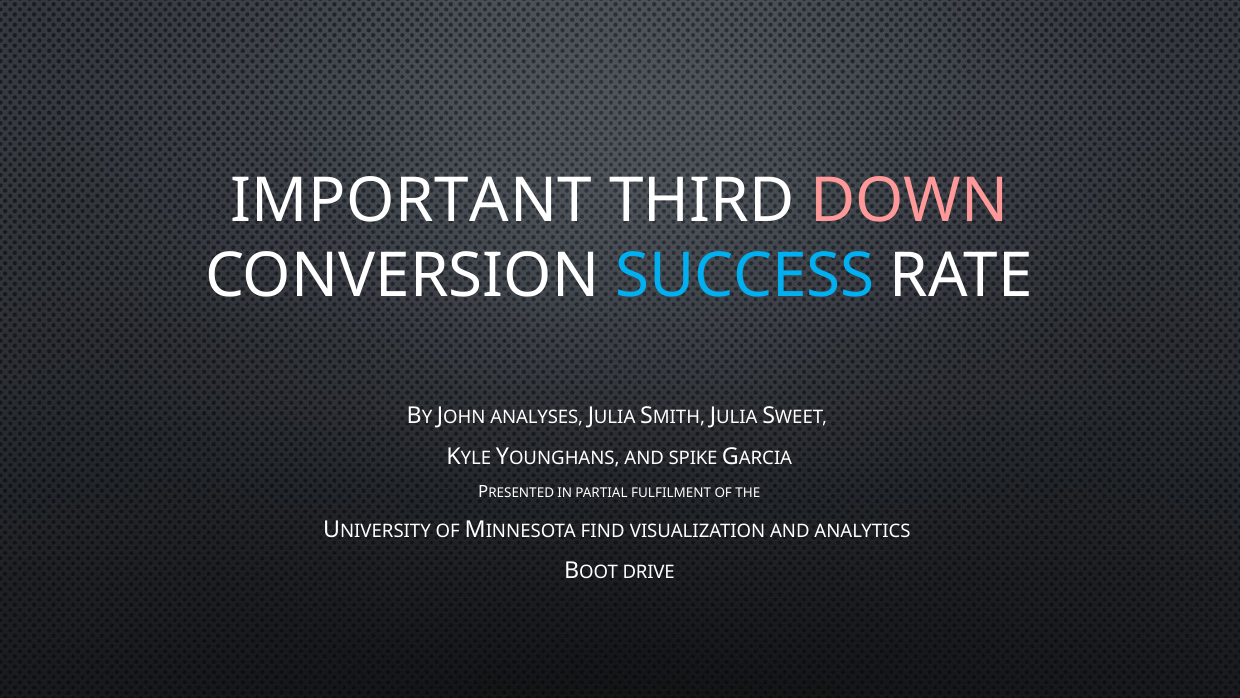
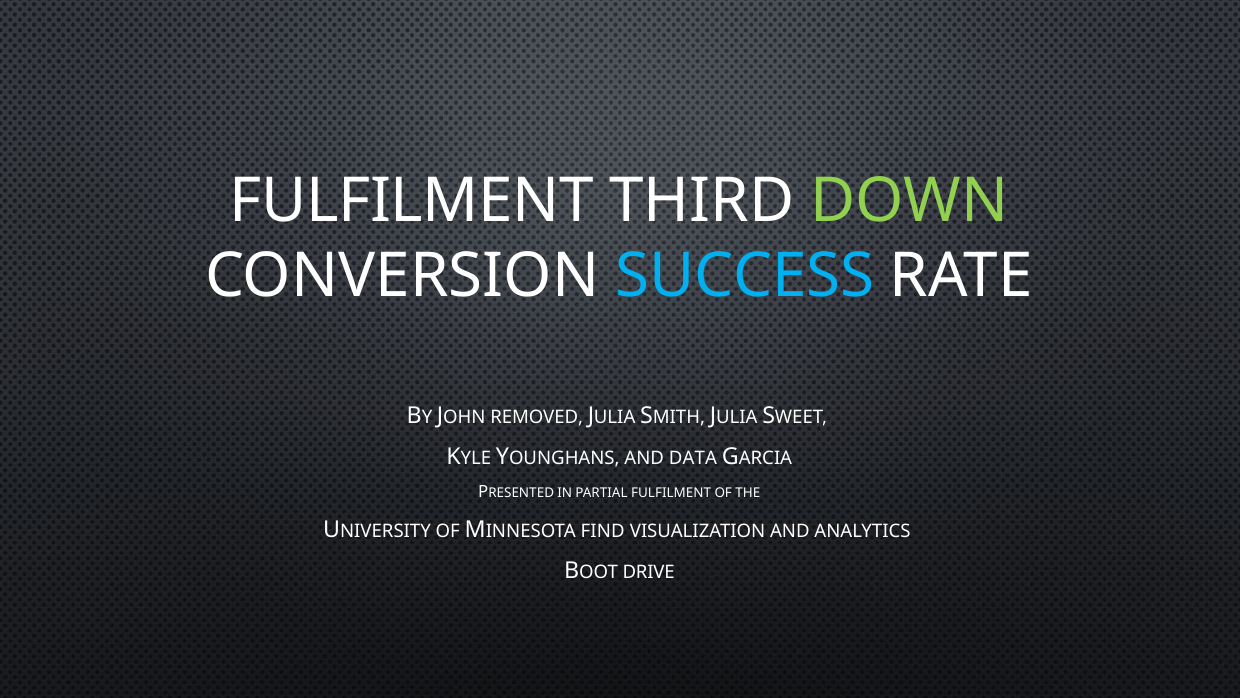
IMPORTANT: IMPORTANT -> FULFILMENT (412, 201)
DOWN colour: pink -> light green (909, 201)
ANALYSES: ANALYSES -> REMOVED (537, 417)
SPIKE: SPIKE -> DATA (693, 458)
